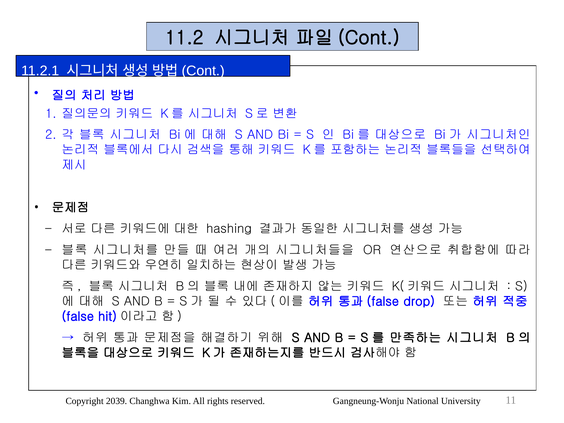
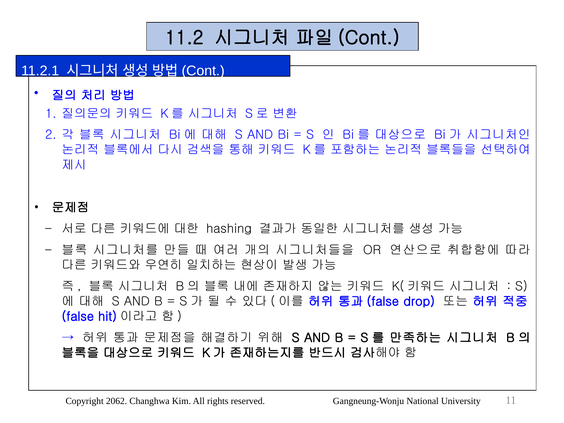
2039: 2039 -> 2062 (117, 401)
